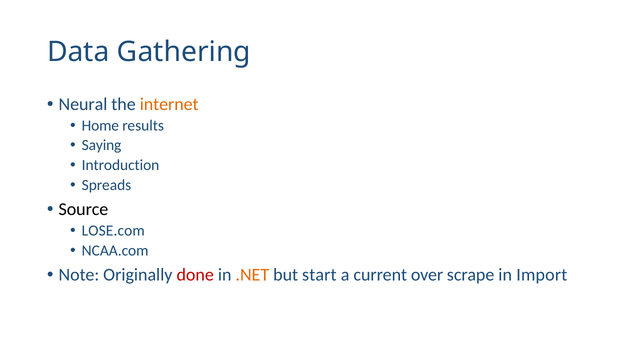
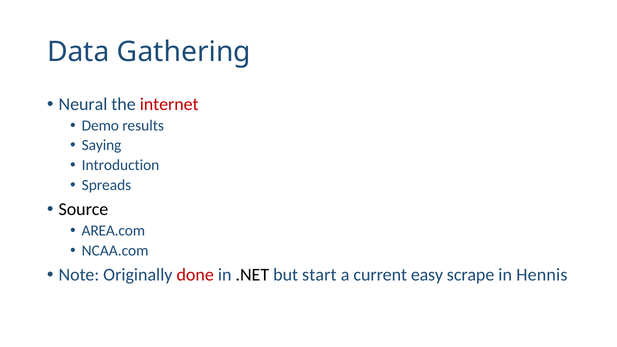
internet colour: orange -> red (169, 104)
Home: Home -> Demo (100, 126)
LOSE.com: LOSE.com -> AREA.com (113, 231)
.NET colour: orange -> black (252, 275)
over: over -> easy (427, 275)
Import: Import -> Hennis (542, 275)
